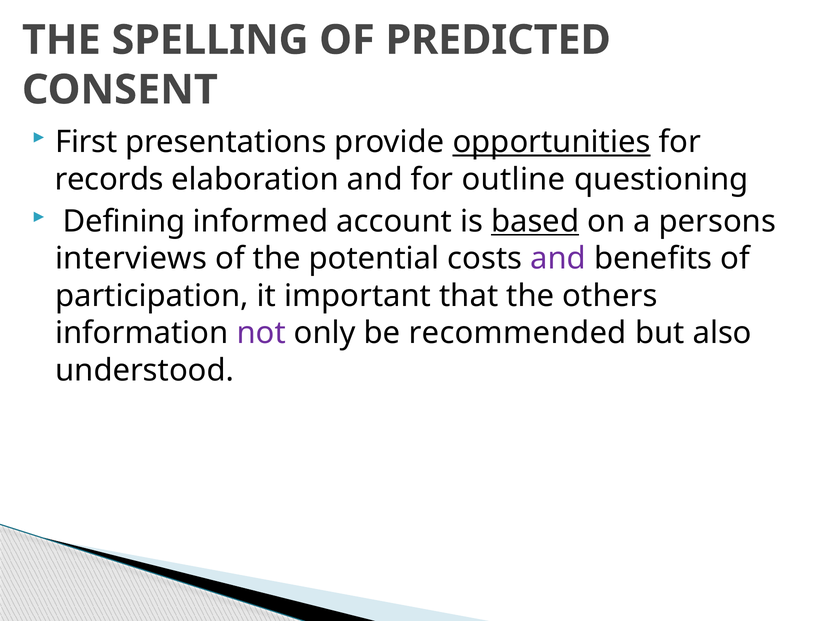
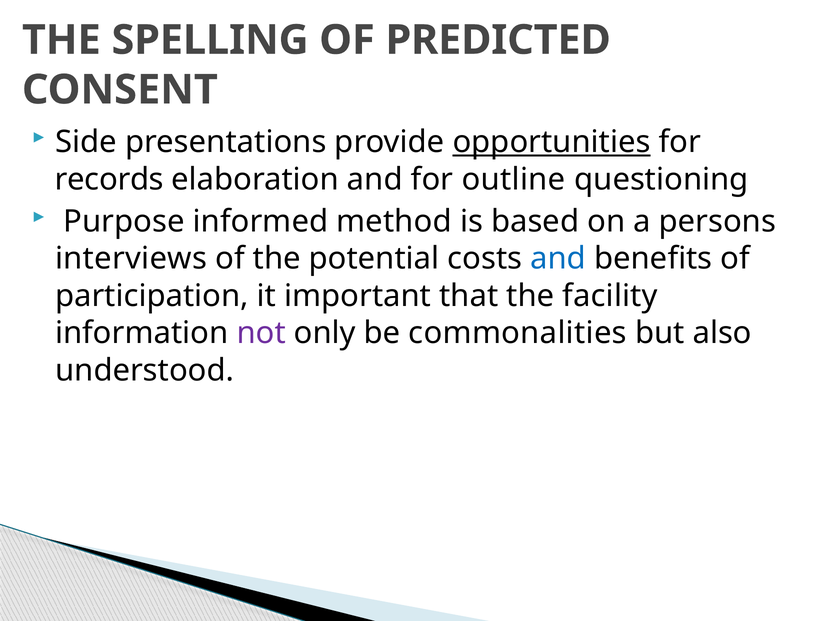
First: First -> Side (86, 142)
Defining: Defining -> Purpose (124, 222)
account: account -> method (394, 222)
based underline: present -> none (535, 222)
and colour: purple -> blue (558, 259)
others: others -> facility (610, 296)
recommended: recommended -> commonalities (518, 334)
